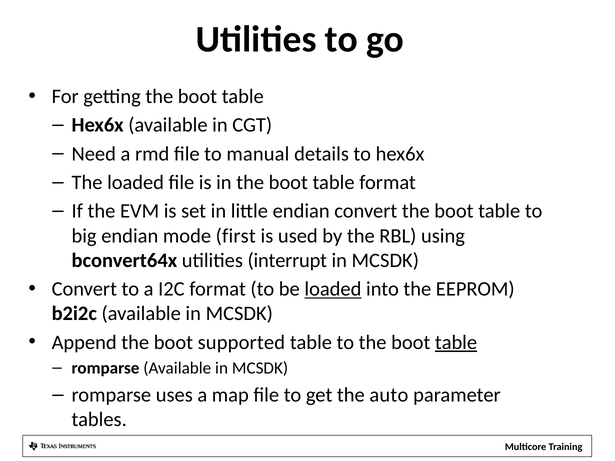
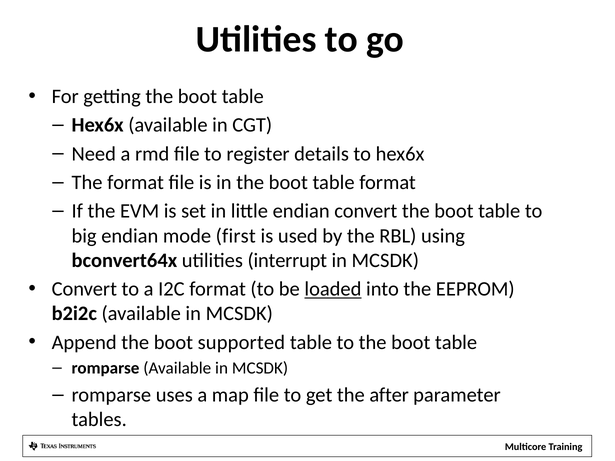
manual: manual -> register (258, 154)
The loaded: loaded -> format (136, 183)
table underline: present -> none (456, 343)
auto: auto -> after (389, 395)
